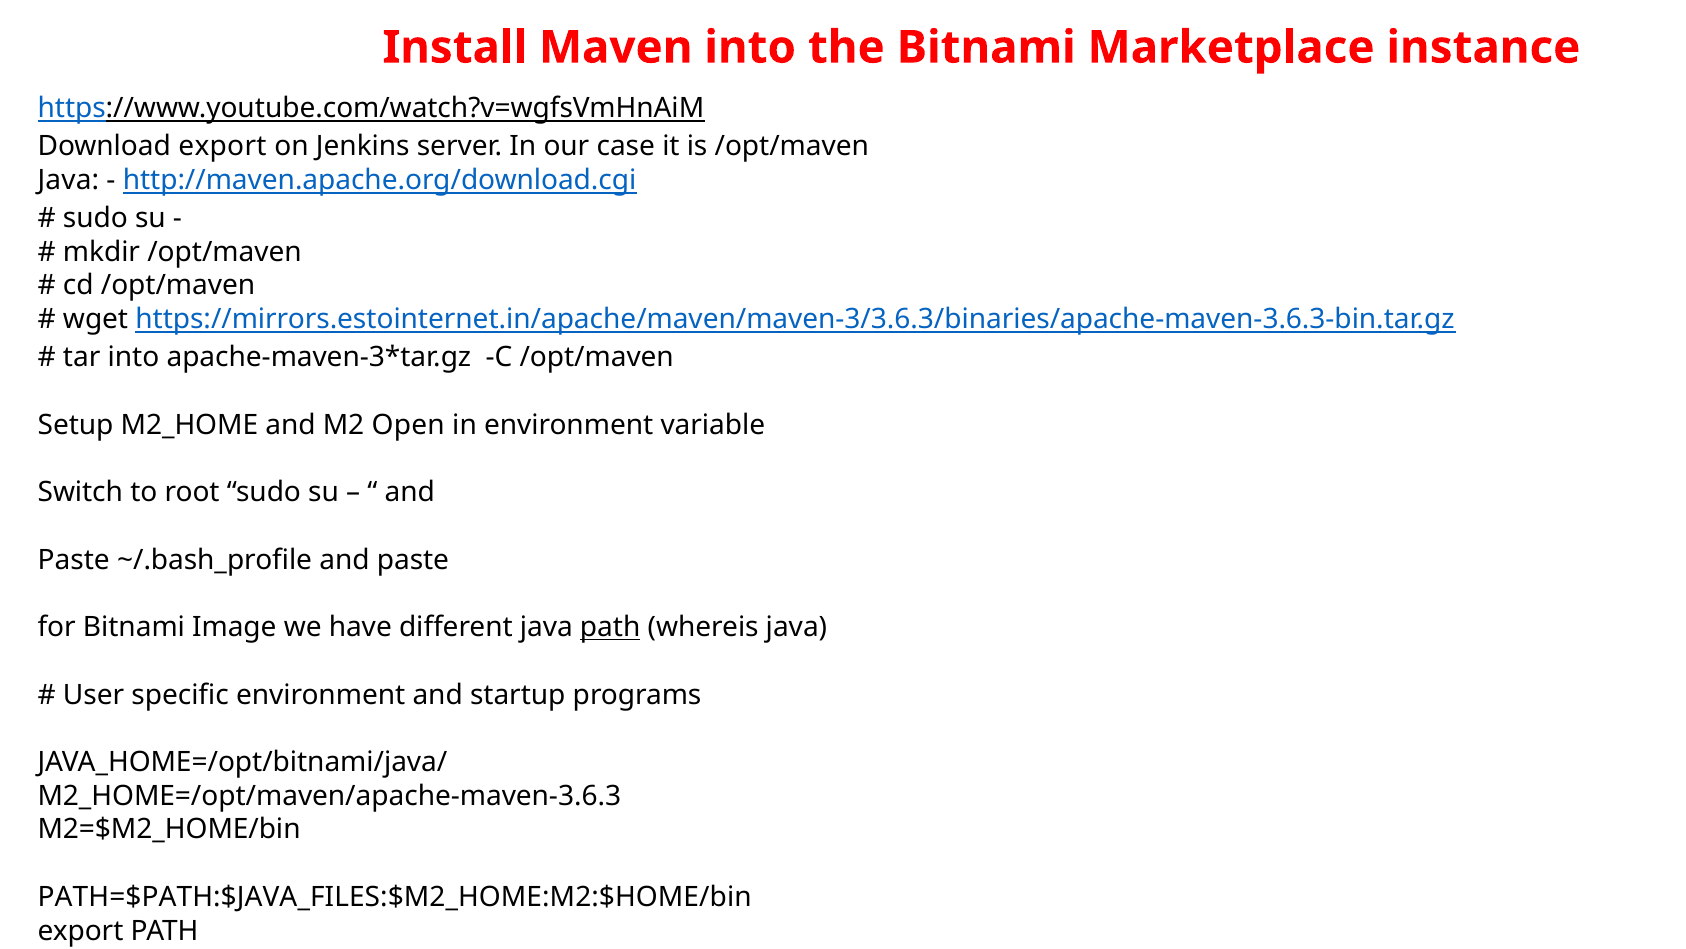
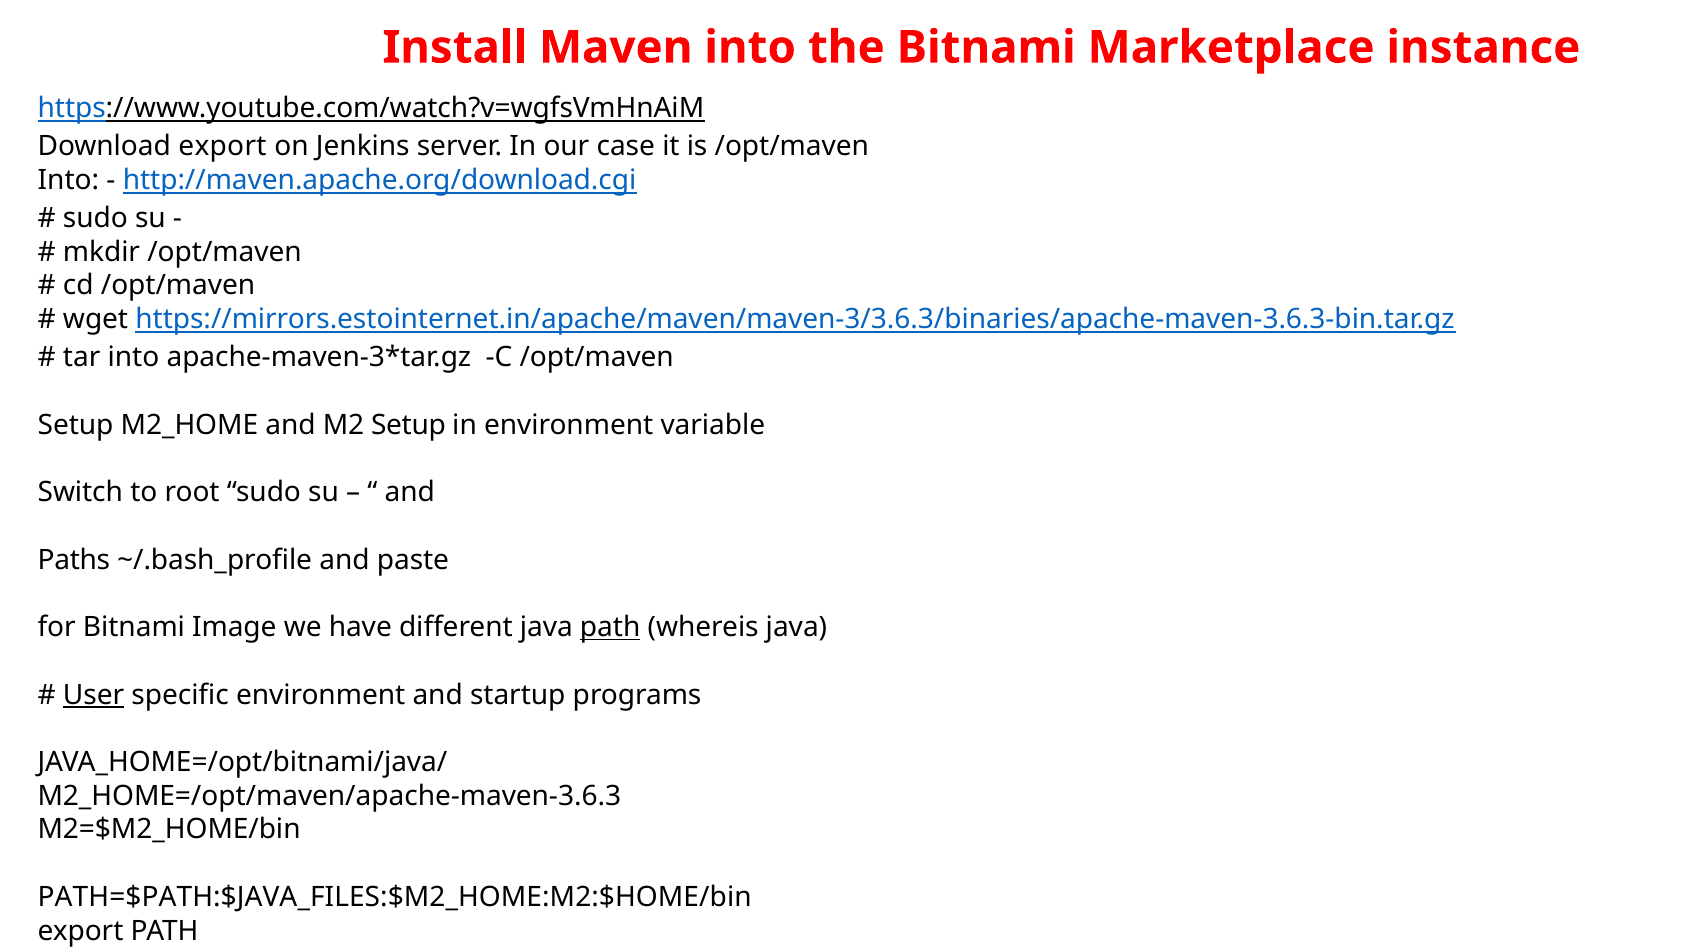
Java: Java -> Into (68, 180)
M2 Open: Open -> Setup (408, 425)
Paste: Paste -> Paths (74, 560)
User underline: none -> present (94, 694)
